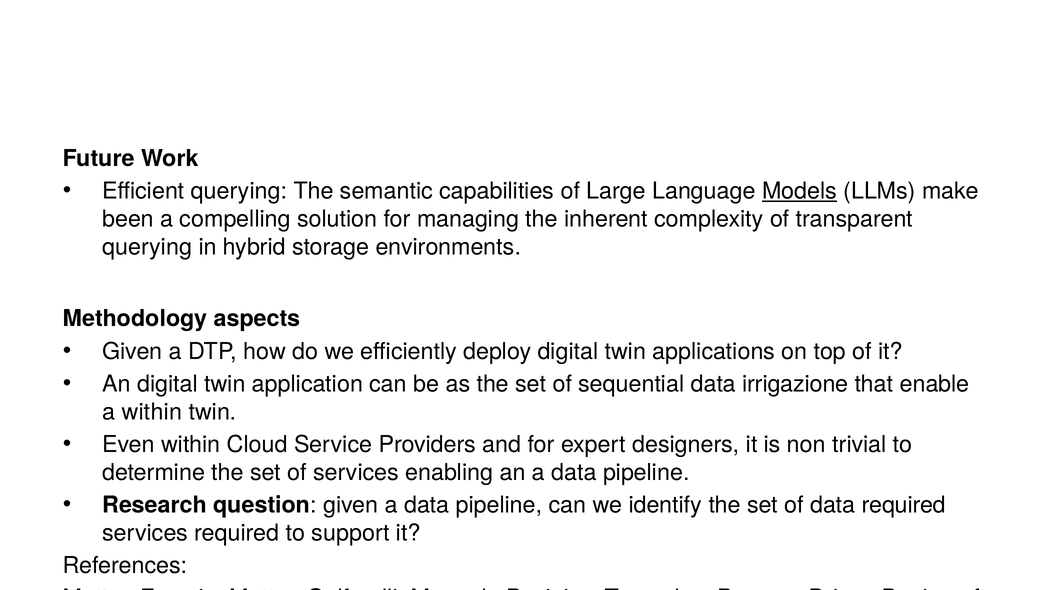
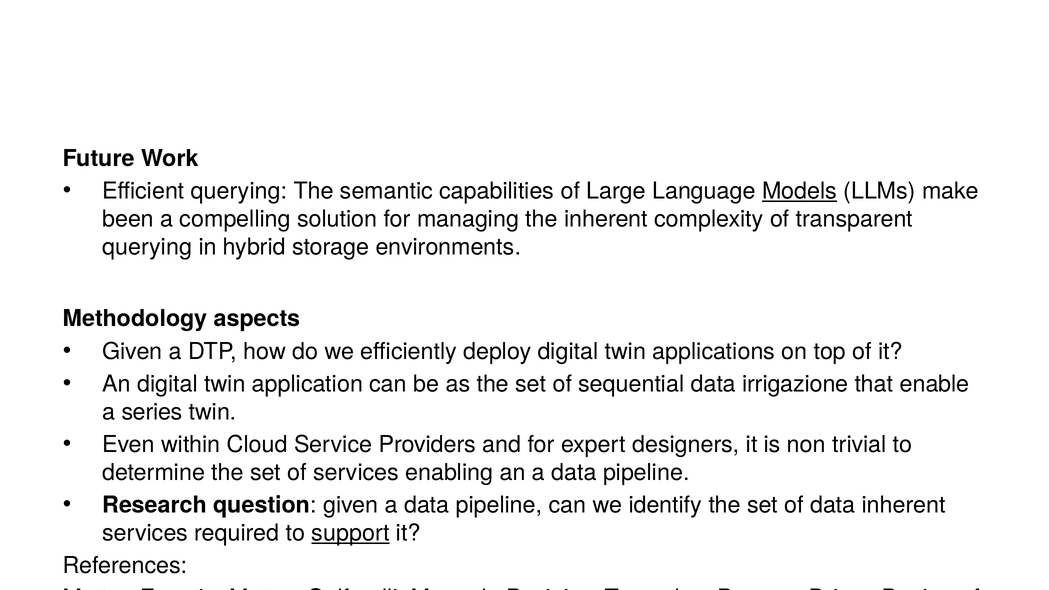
a within: within -> series (152, 412)
data required: required -> inherent (904, 505)
support underline: none -> present (350, 533)
